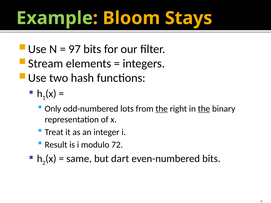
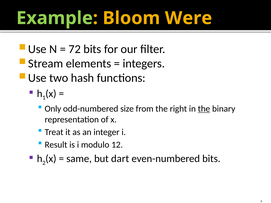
Stays: Stays -> Were (189, 18)
97: 97 -> 72 (75, 49)
lots: lots -> size (127, 109)
the underline: present -> none (162, 109)
72: 72 -> 12 (117, 145)
